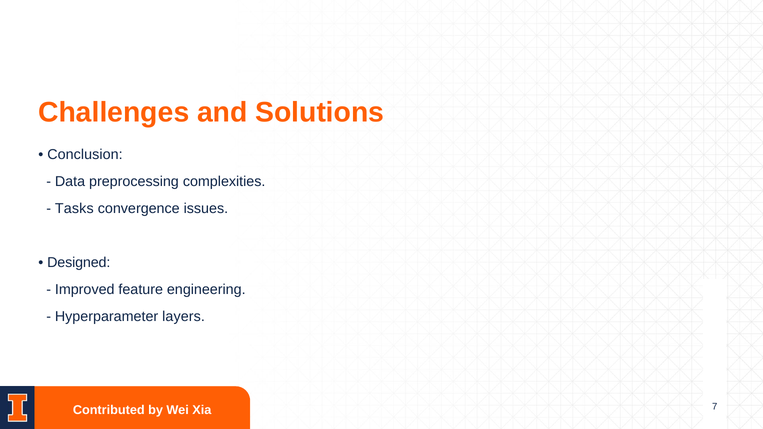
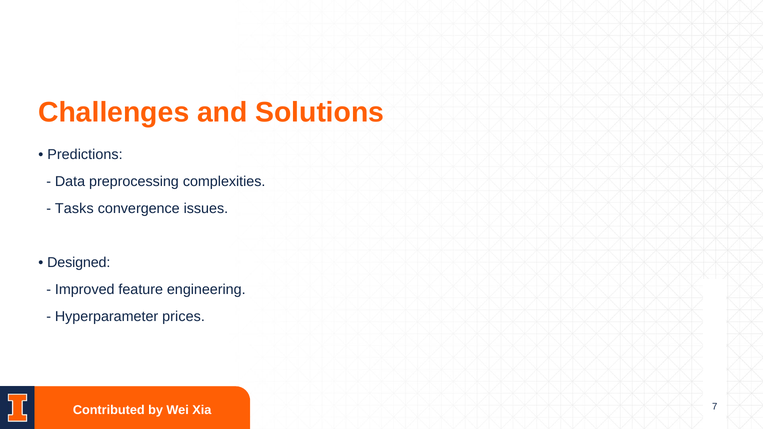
Conclusion: Conclusion -> Predictions (85, 154)
layers: layers -> prices (184, 317)
